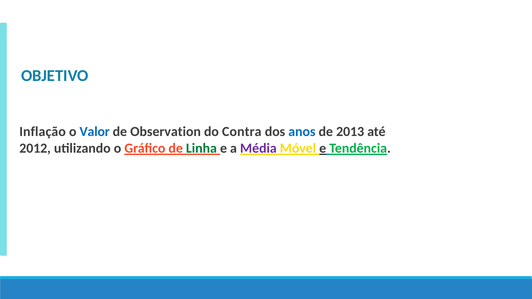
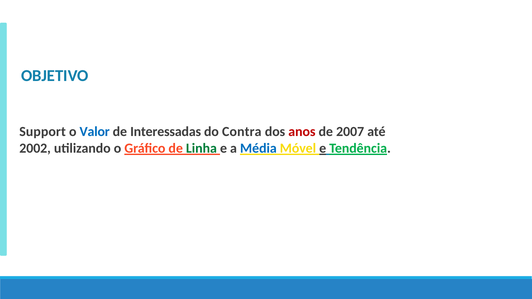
Inflação: Inflação -> Support (43, 132)
Observation: Observation -> Interessadas (166, 132)
anos colour: blue -> red (302, 132)
2013: 2013 -> 2007 (350, 132)
2012: 2012 -> 2002 (35, 148)
Média colour: purple -> blue (258, 148)
